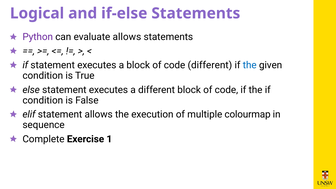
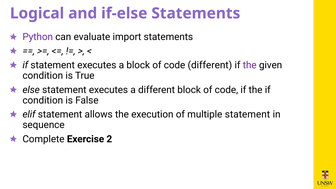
evaluate allows: allows -> import (127, 37)
the colour: blue -> purple (250, 65)
multiple colourmap: colourmap -> statement (247, 114)
1: 1 -> 2 (109, 139)
